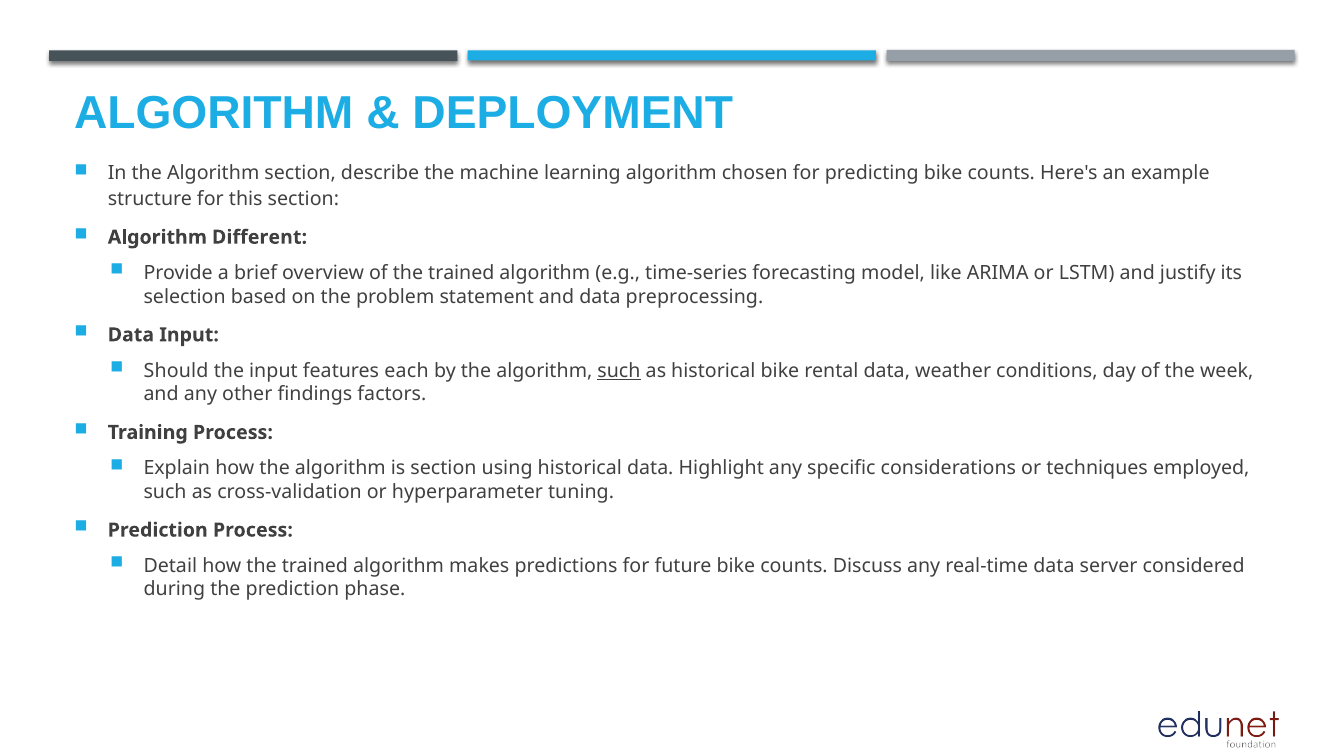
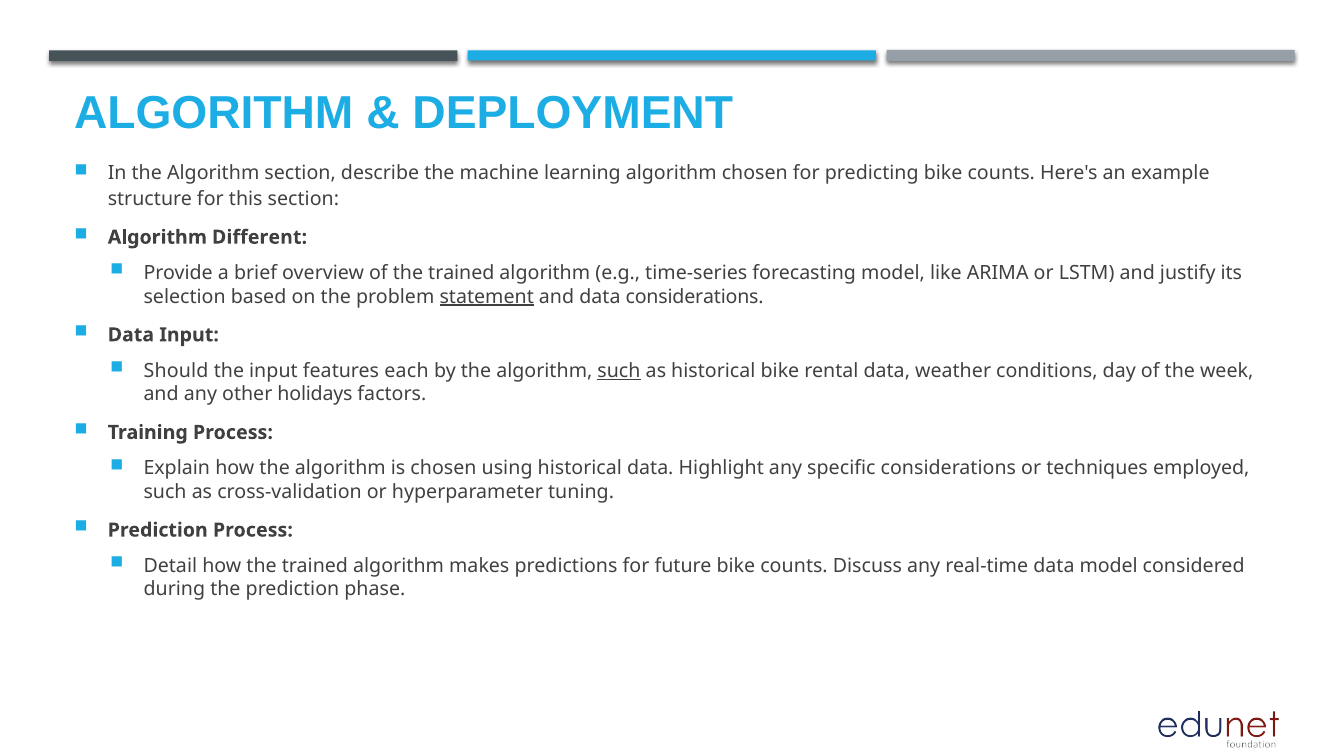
statement underline: none -> present (487, 297)
data preprocessing: preprocessing -> considerations (695, 297)
findings: findings -> holidays (315, 394)
is section: section -> chosen (443, 468)
data server: server -> model (1109, 566)
